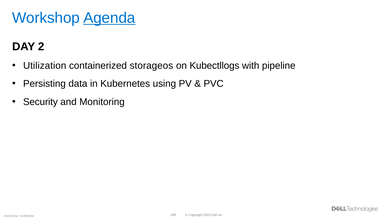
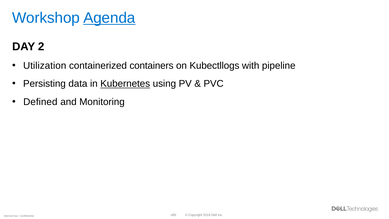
storageos: storageos -> containers (152, 66)
Kubernetes underline: none -> present (125, 84)
Security: Security -> Defined (40, 102)
